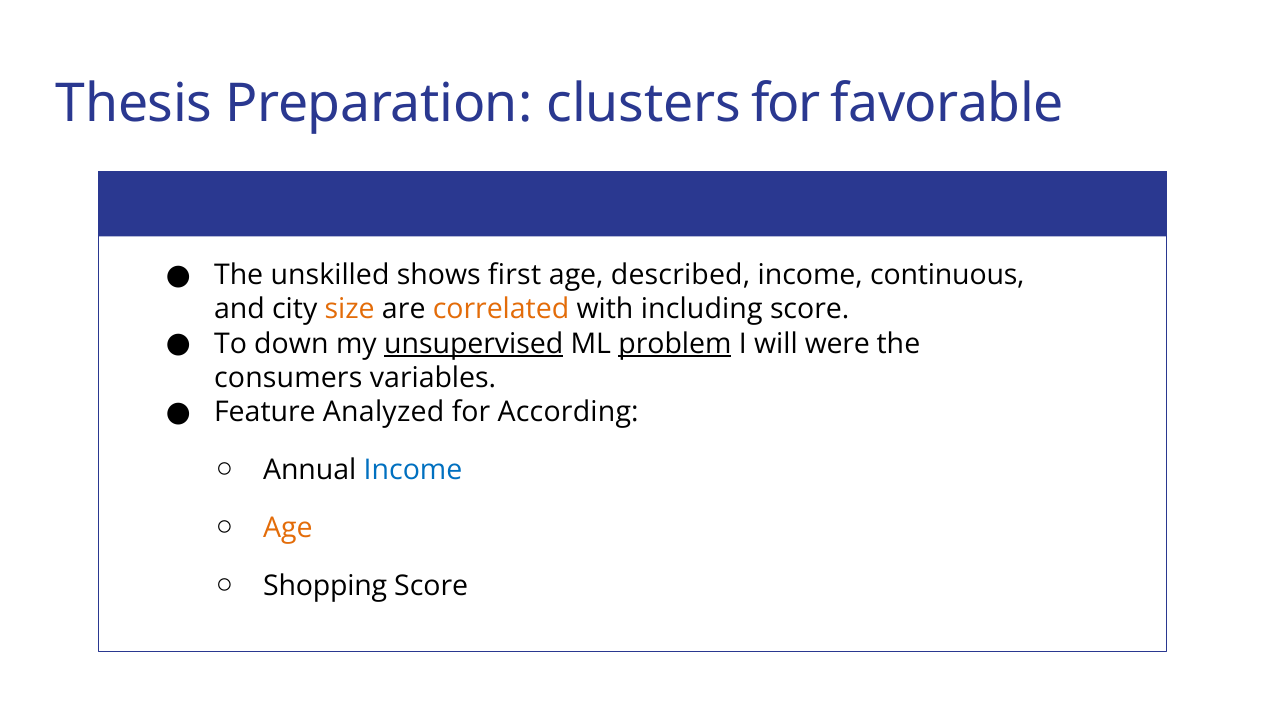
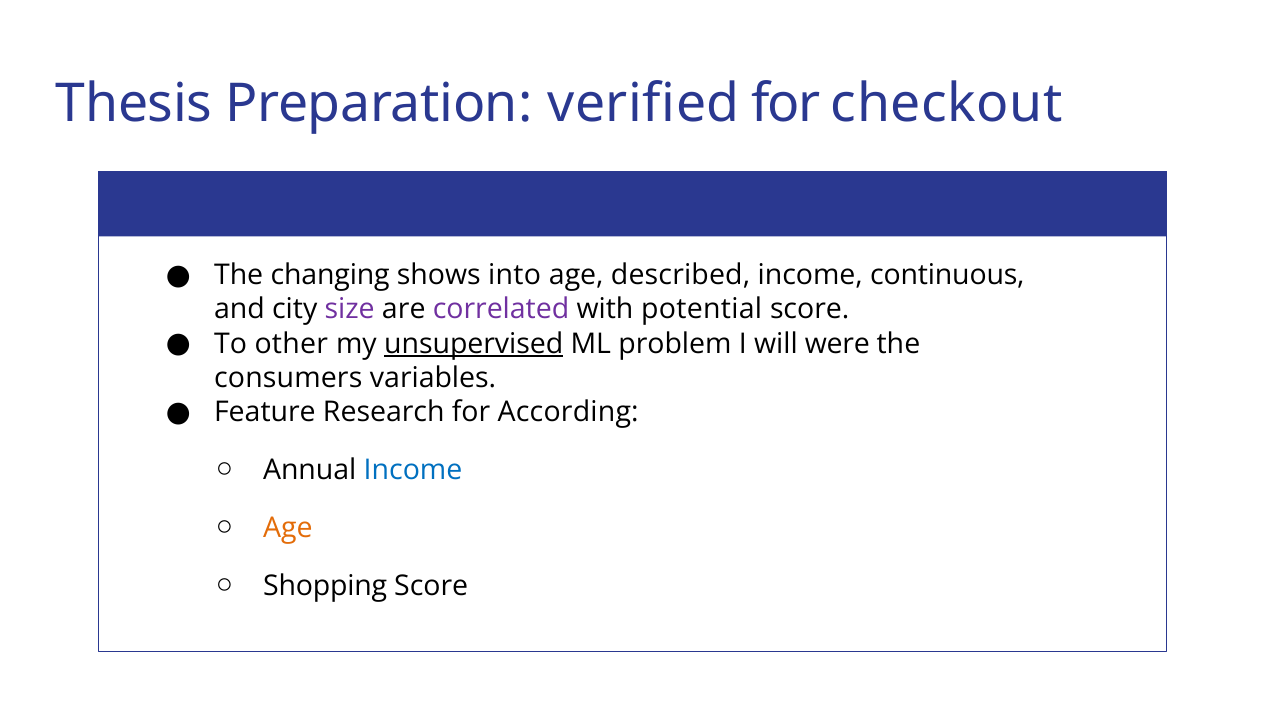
clusters: clusters -> verified (644, 103)
favorable: favorable -> checkout (947, 103)
unskilled: unskilled -> changing (330, 275)
first: first -> into (515, 275)
size colour: orange -> purple (350, 309)
correlated colour: orange -> purple (501, 309)
including: including -> potential (702, 309)
down: down -> other (291, 344)
problem underline: present -> none (675, 344)
Analyzed: Analyzed -> Research (384, 412)
